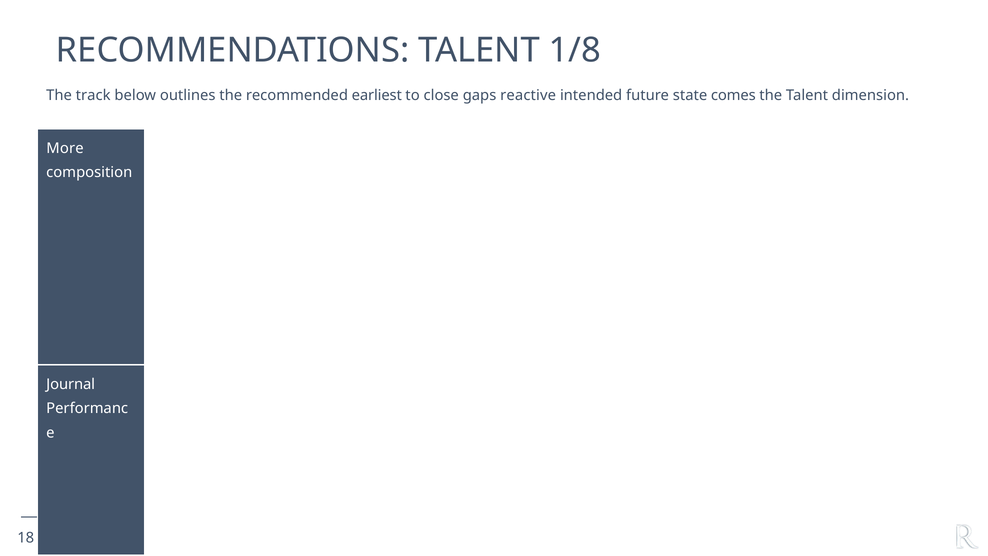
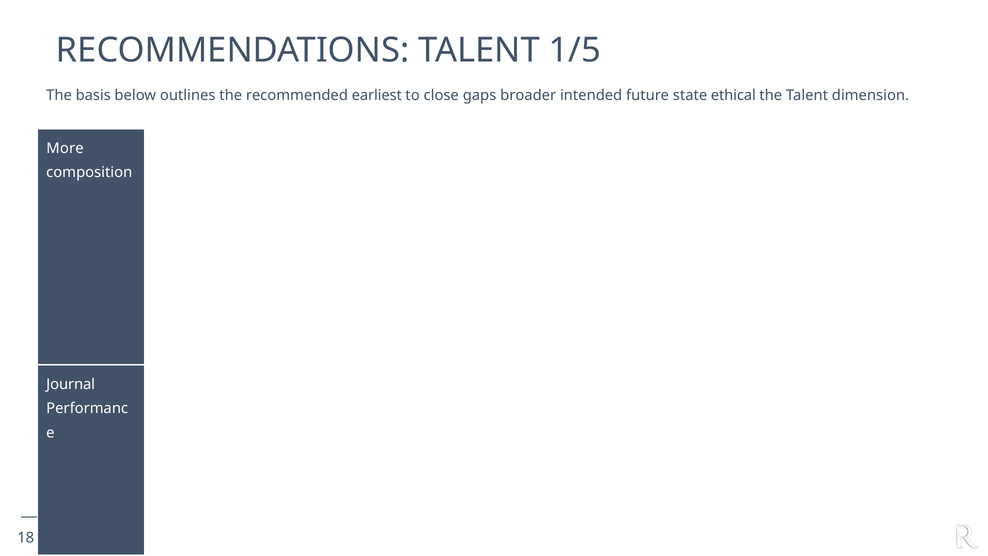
1/8: 1/8 -> 1/5 (575, 50)
track: track -> basis (93, 95)
reactive: reactive -> broader (528, 95)
comes: comes -> ethical (733, 95)
